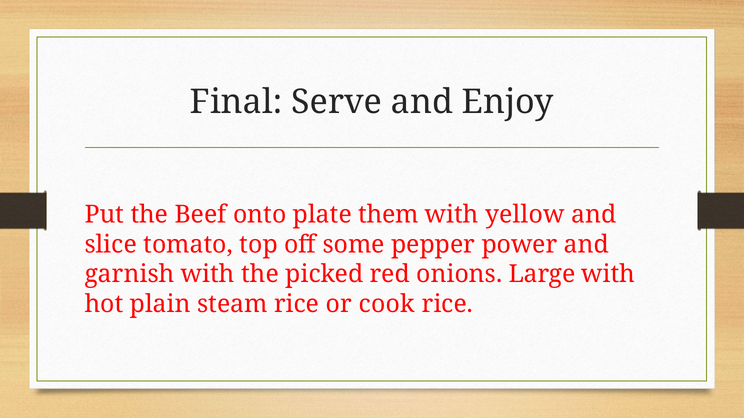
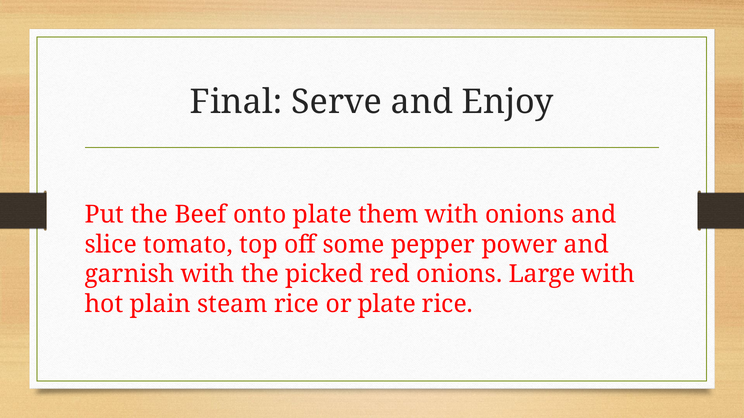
with yellow: yellow -> onions (525, 215)
or cook: cook -> plate (387, 304)
